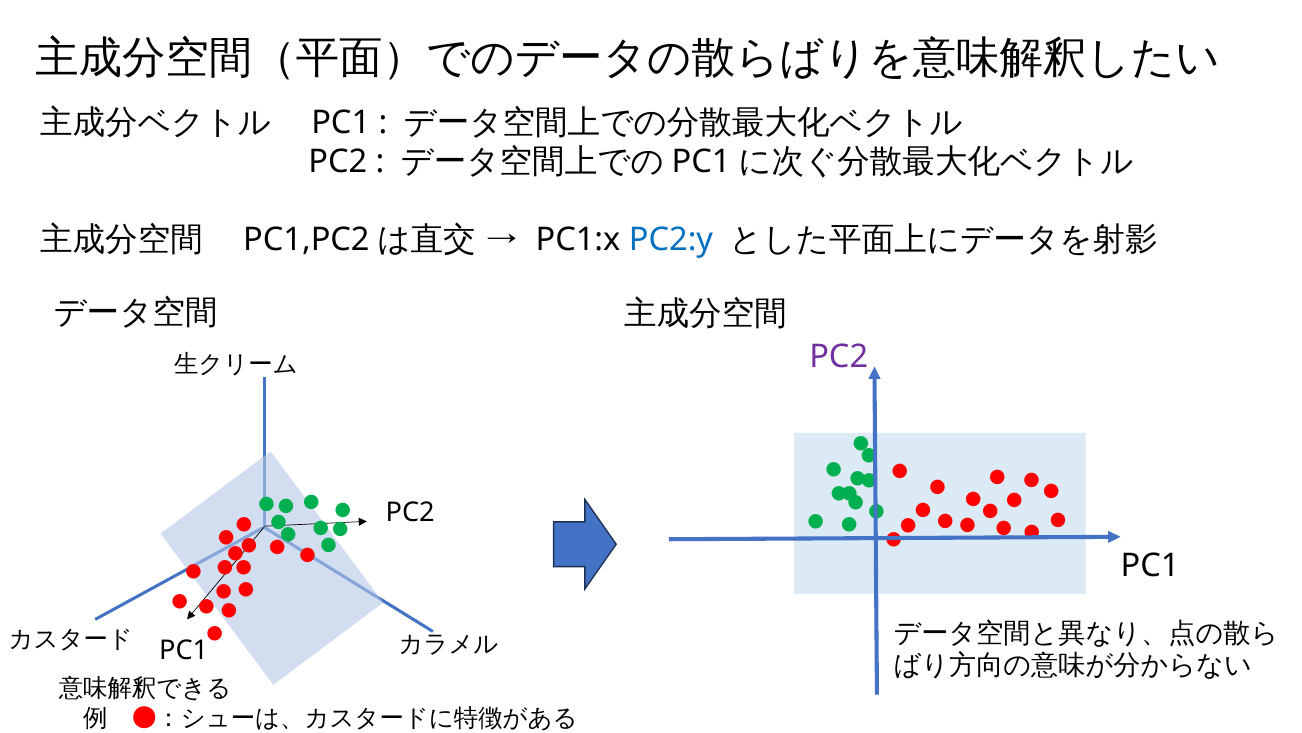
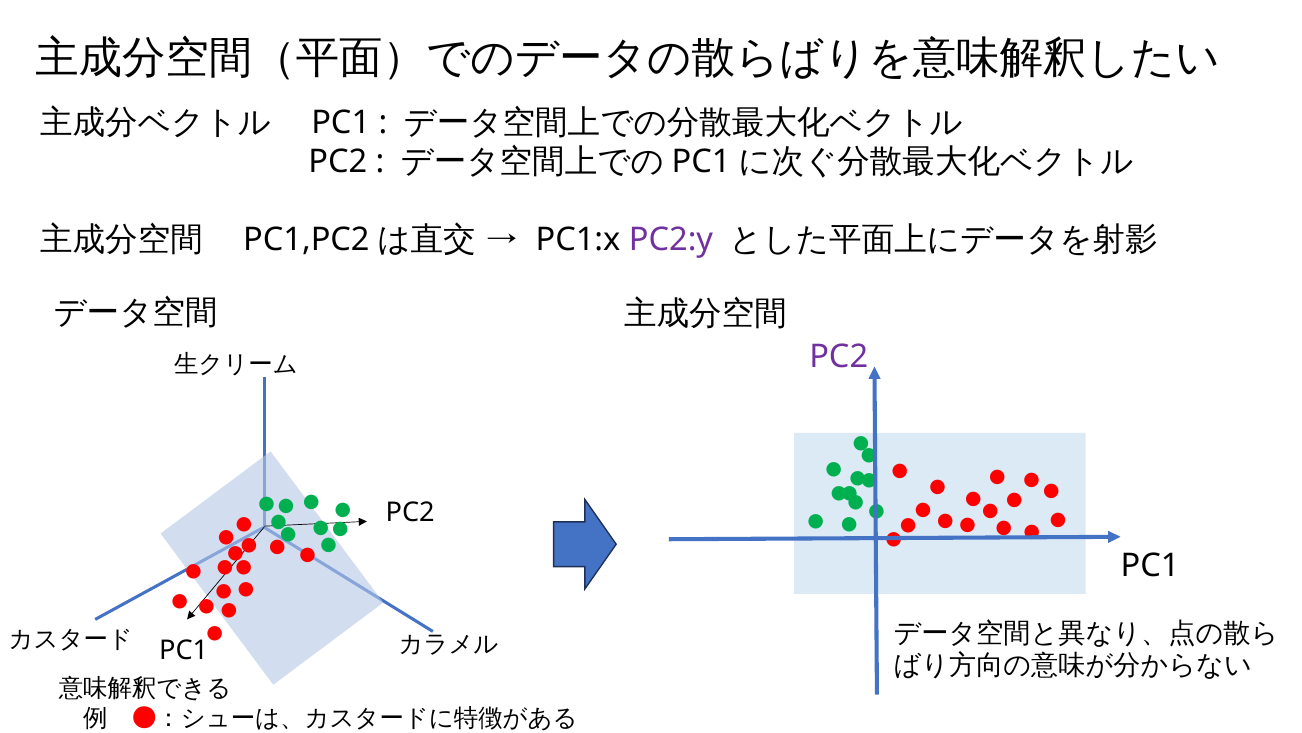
PC2:y colour: blue -> purple (671, 240)
